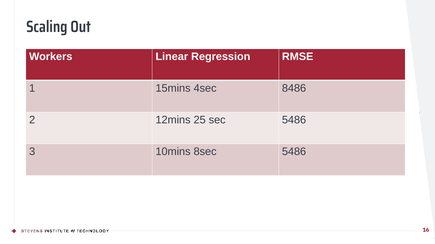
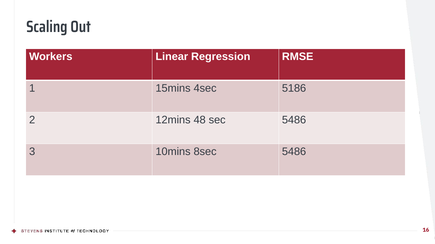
8486: 8486 -> 5186 (294, 89)
25: 25 -> 48 (200, 120)
